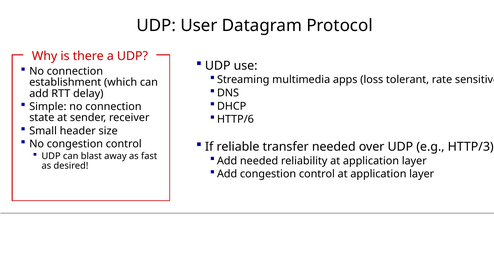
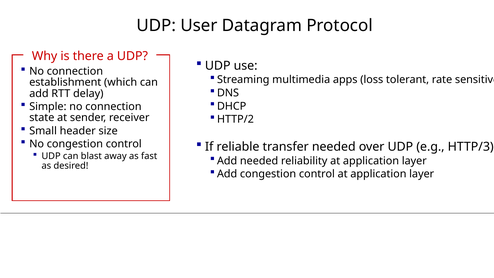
HTTP/6: HTTP/6 -> HTTP/2 (235, 119)
